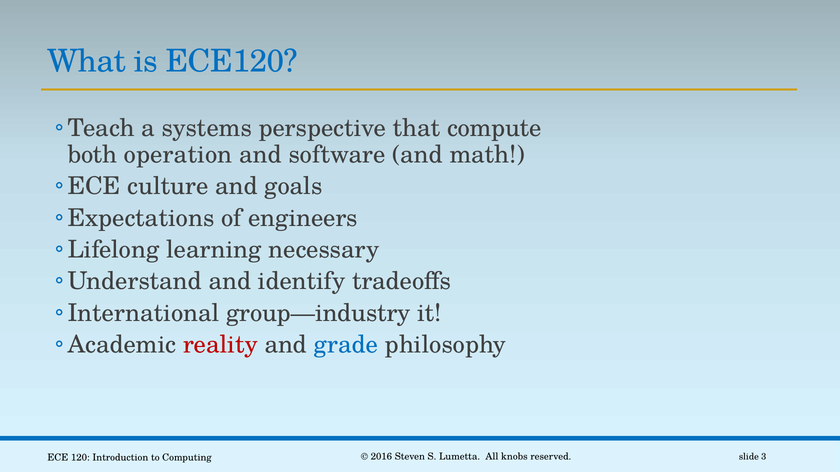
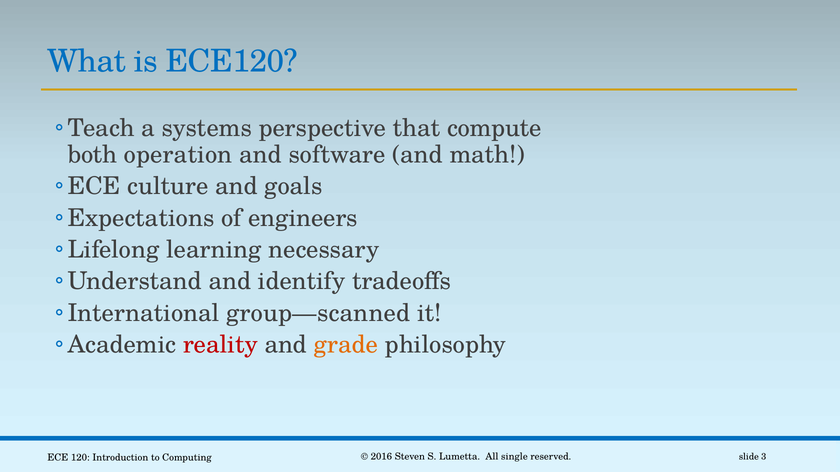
group—industry: group—industry -> group—scanned (318, 313)
grade colour: blue -> orange (346, 345)
knobs: knobs -> single (514, 457)
